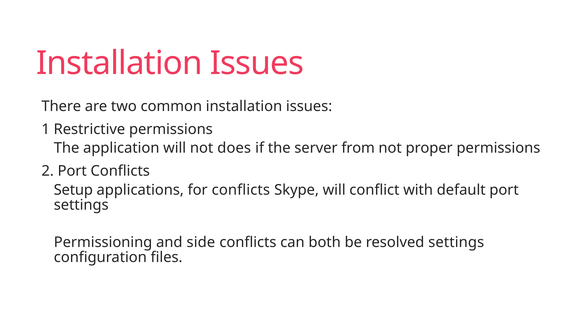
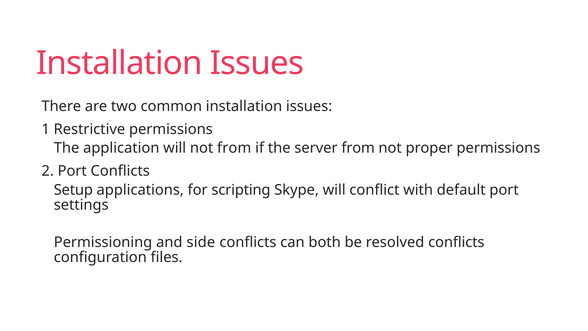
not does: does -> from (234, 148)
for conflicts: conflicts -> scripting (241, 190)
resolved settings: settings -> conflicts (456, 242)
